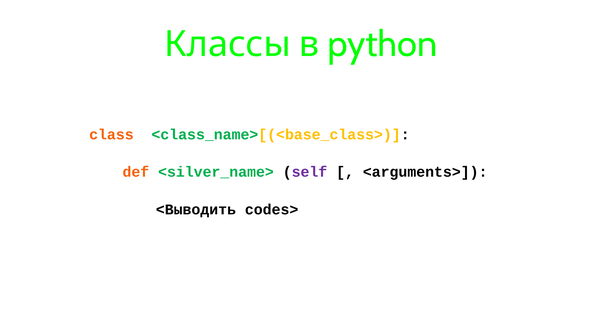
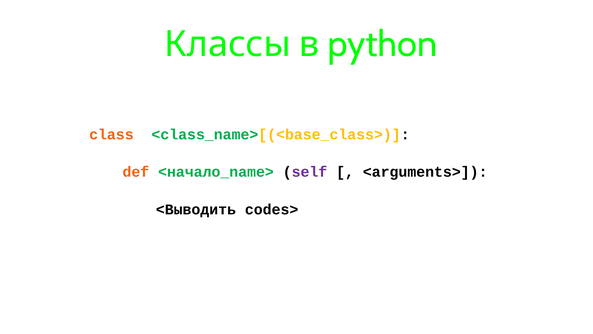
<silver_name>: <silver_name> -> <начало_name> (216, 172)
